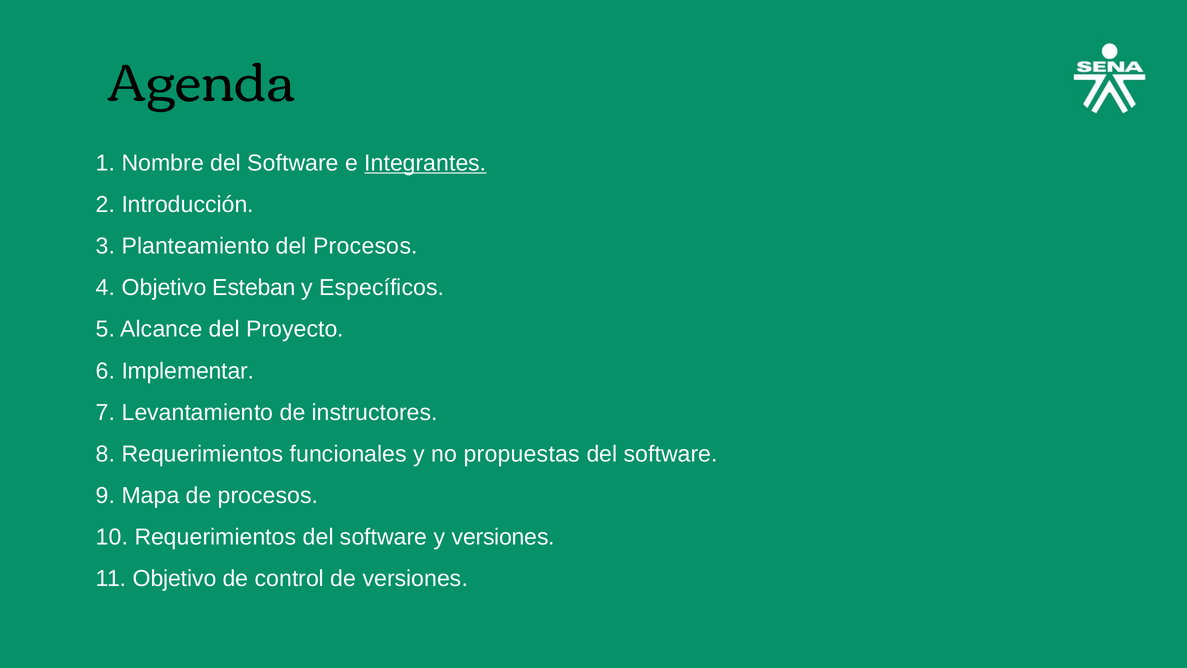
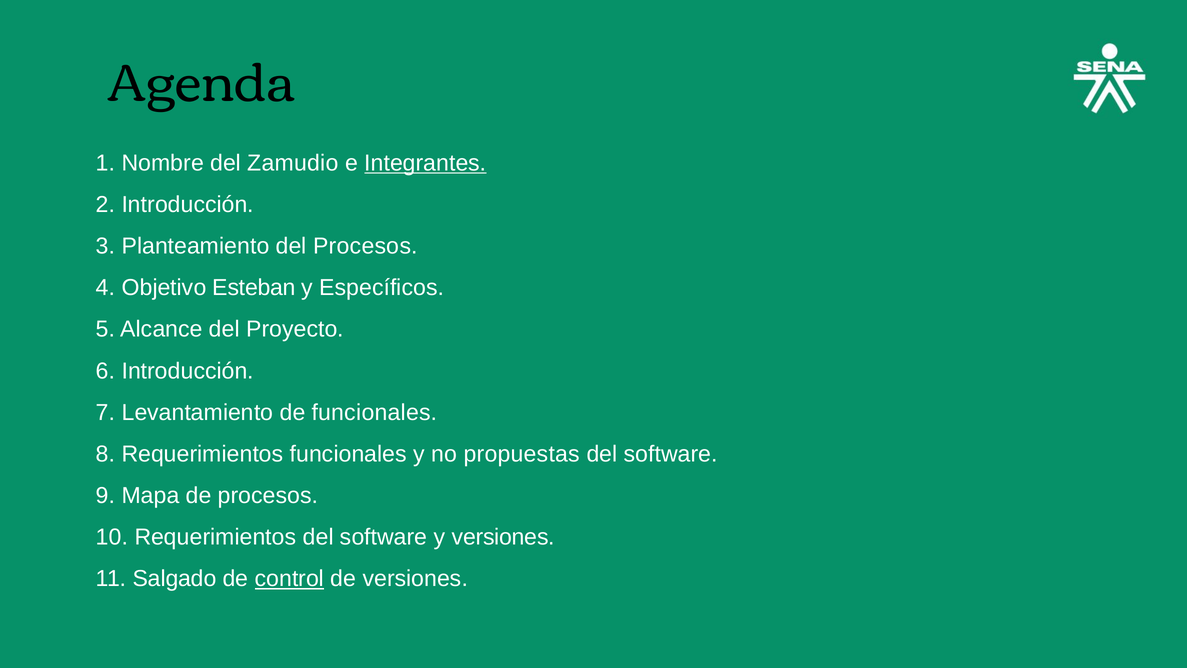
Nombre del Software: Software -> Zamudio (293, 163)
6 Implementar: Implementar -> Introducción (188, 371)
de instructores: instructores -> funcionales (375, 412)
11 Objetivo: Objetivo -> Salgado (175, 578)
control underline: none -> present (289, 578)
